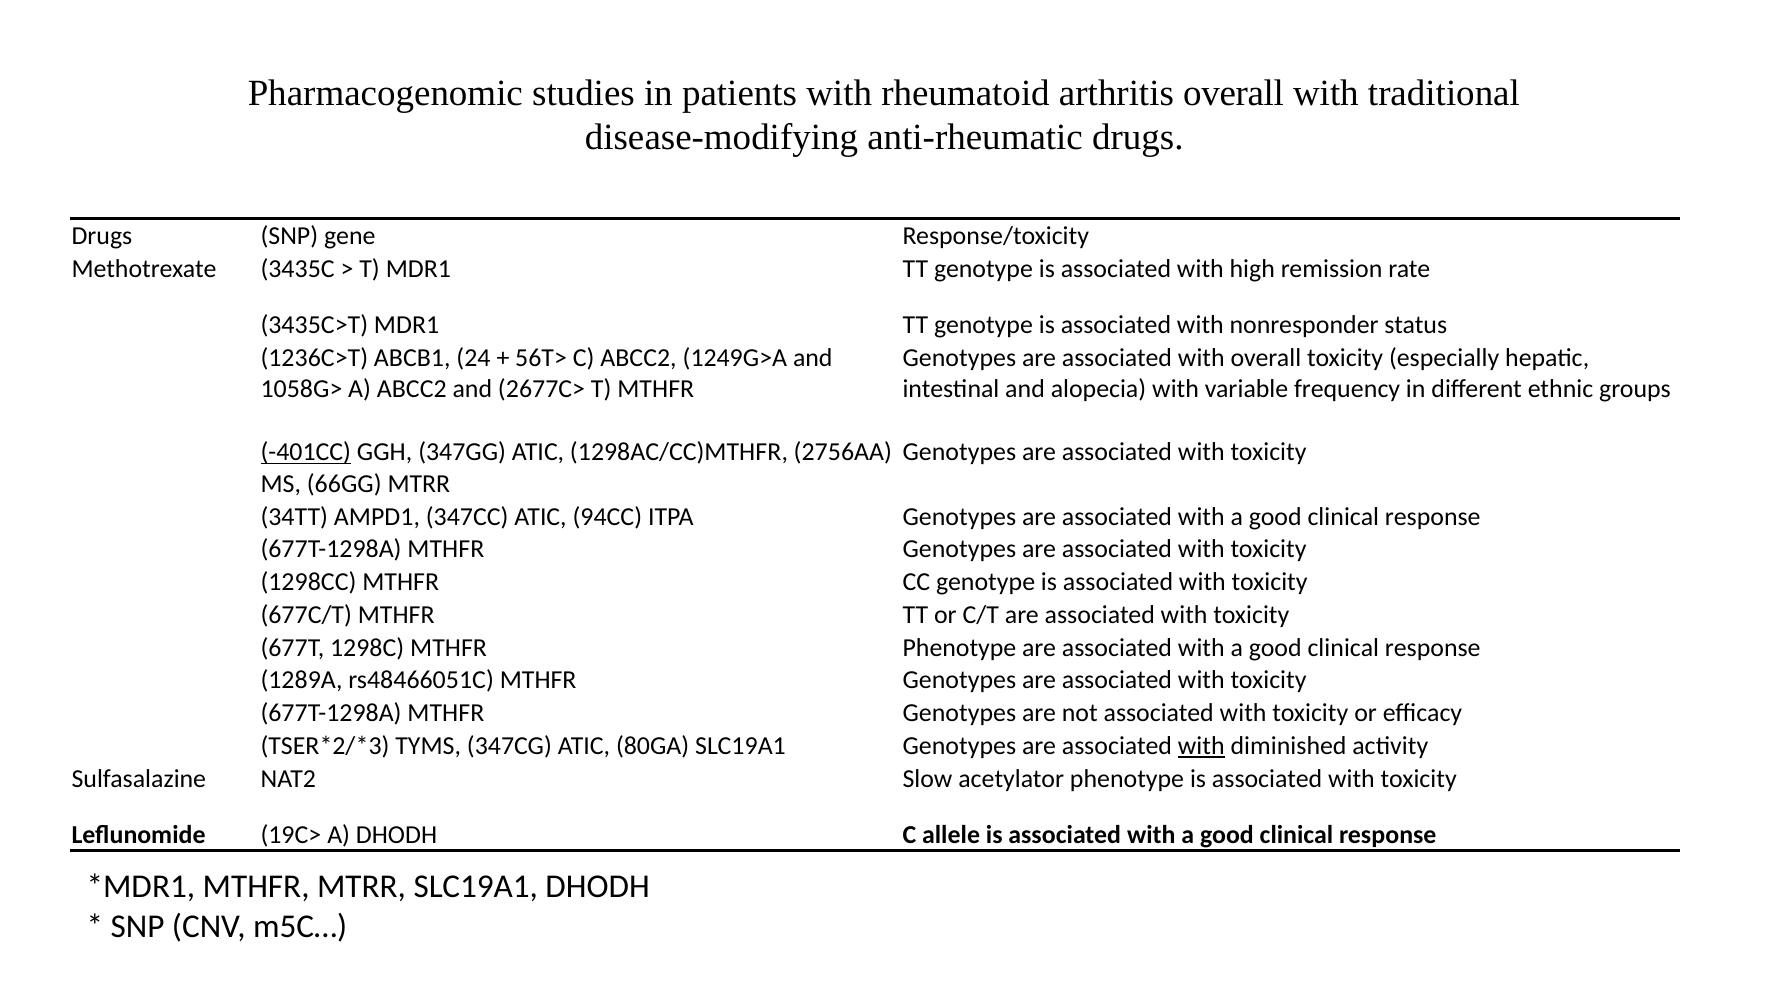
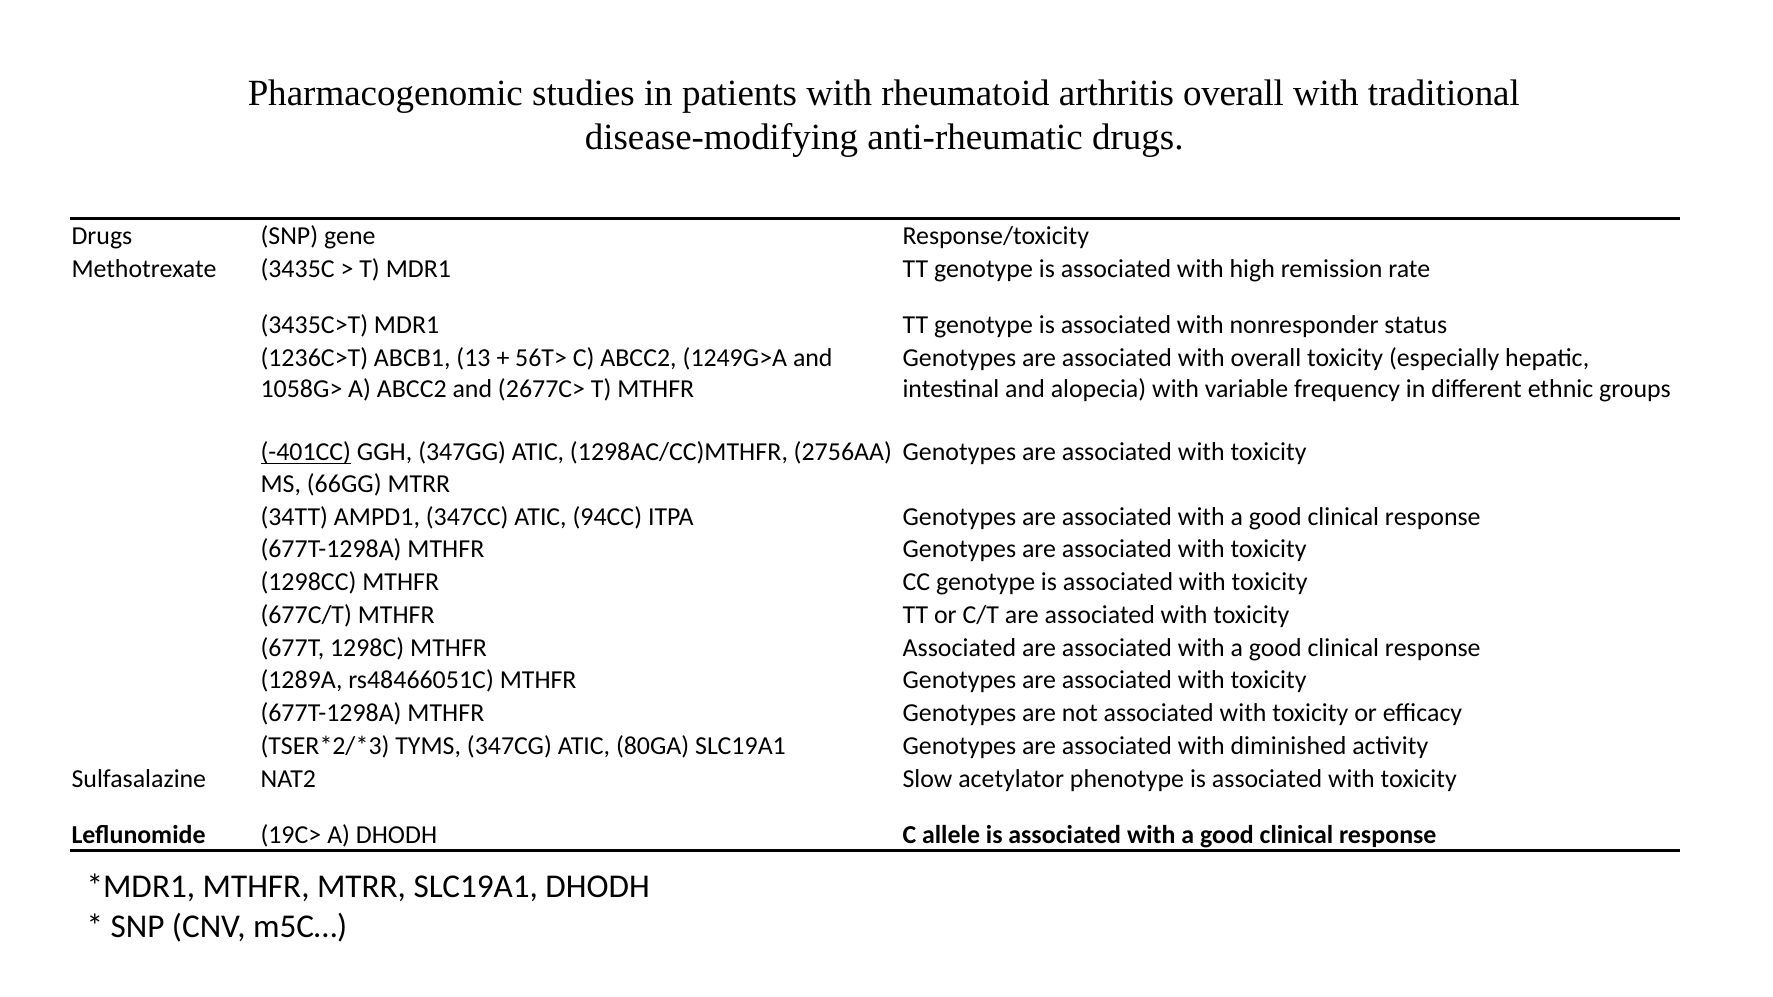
24: 24 -> 13 (473, 358)
MTHFR Phenotype: Phenotype -> Associated (959, 648)
with underline: present -> none (1201, 746)
